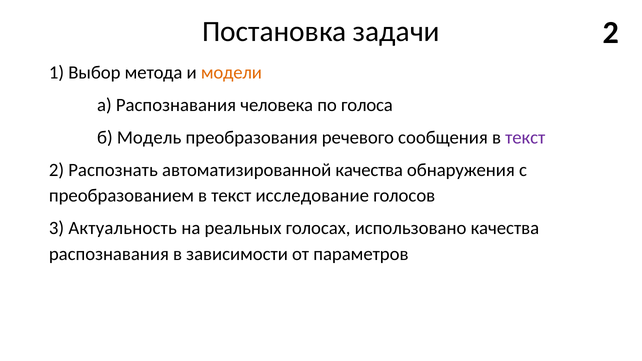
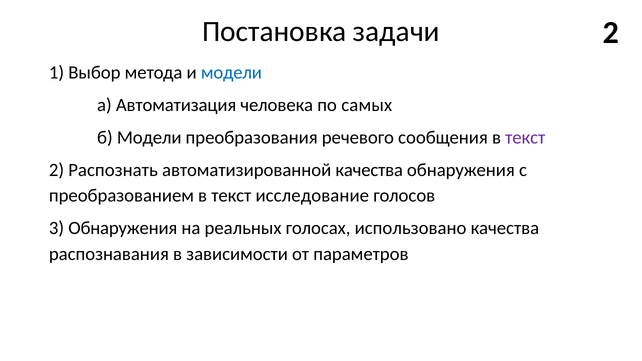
модели colour: orange -> blue (231, 72)
а Распознавания: Распознавания -> Автоматизация (176, 105)
голоса: голоса -> самых (367, 105)
б Модель: Модель -> Модели (149, 137)
3 Актуальность: Актуальность -> Обнаружения (123, 228)
